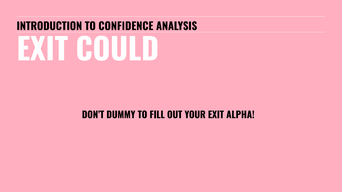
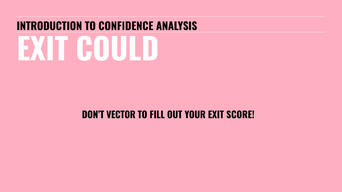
DUMMY: DUMMY -> VECTOR (121, 115)
ALPHA: ALPHA -> SCORE (240, 115)
